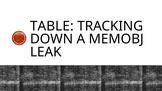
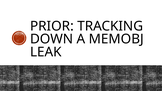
TABLE: TABLE -> PRIOR (52, 26)
